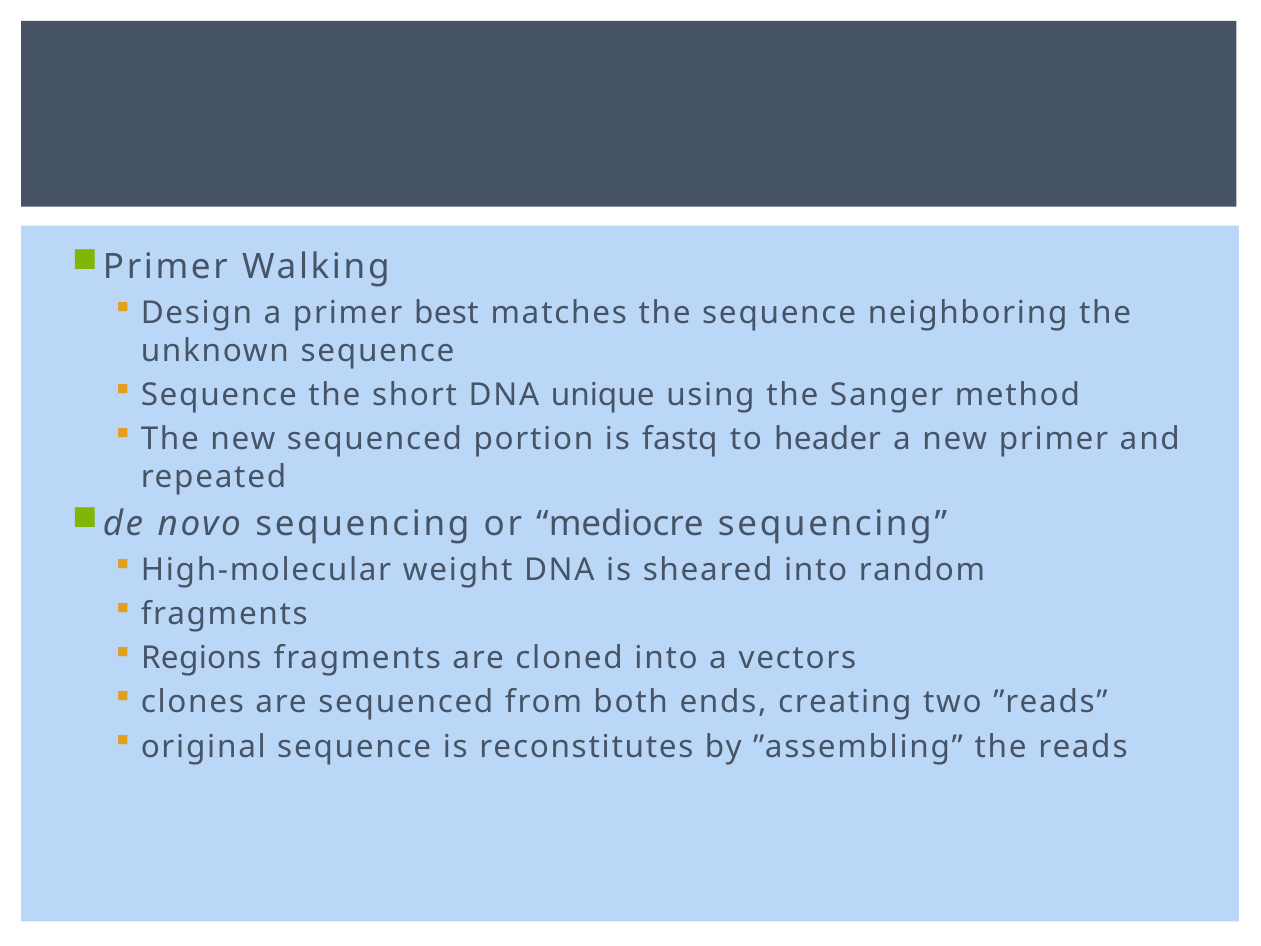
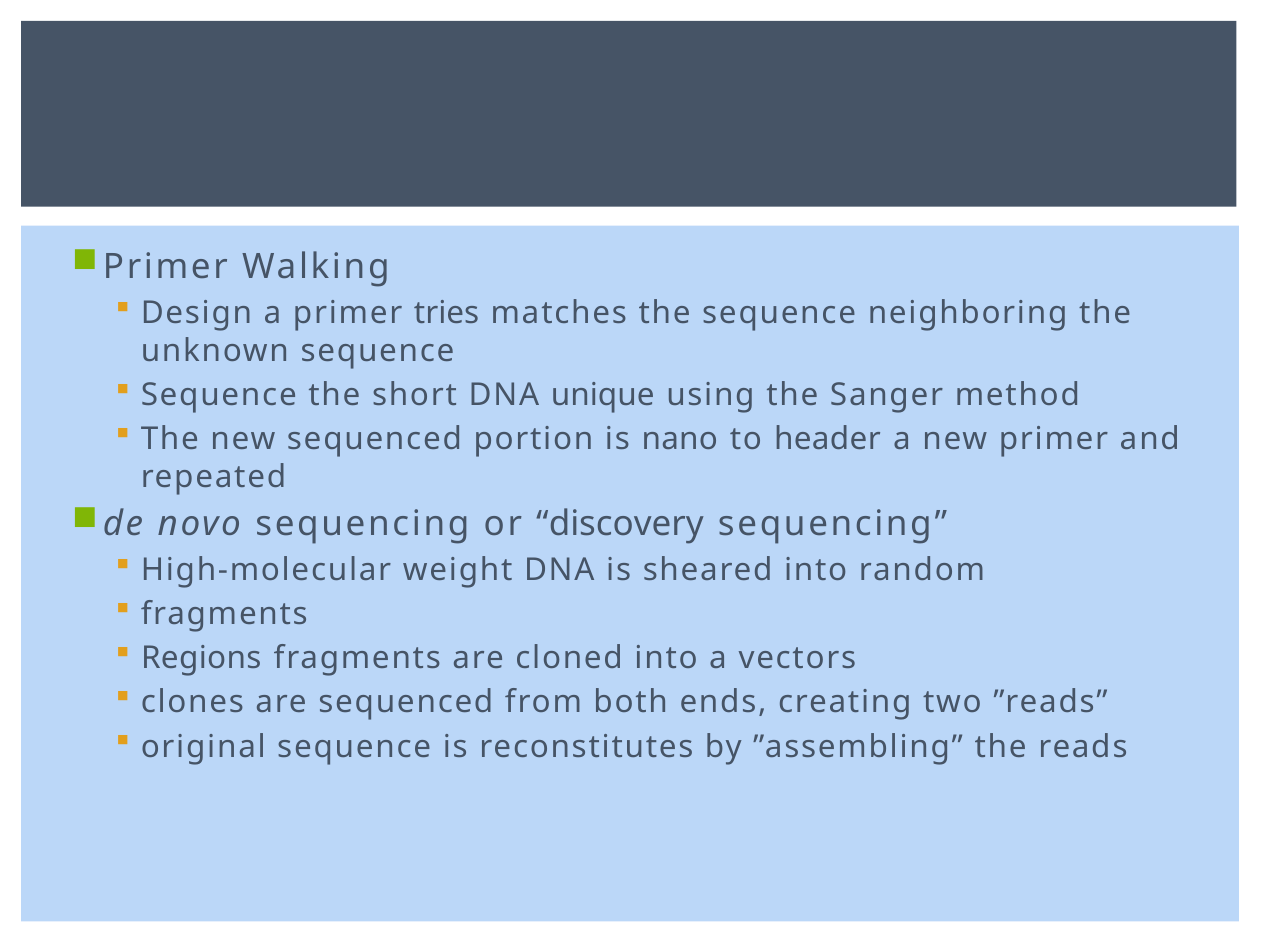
best: best -> tries (447, 313)
fastq: fastq -> nano (680, 439)
mediocre: mediocre -> discovery (620, 524)
